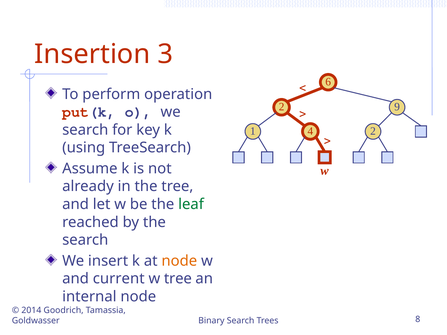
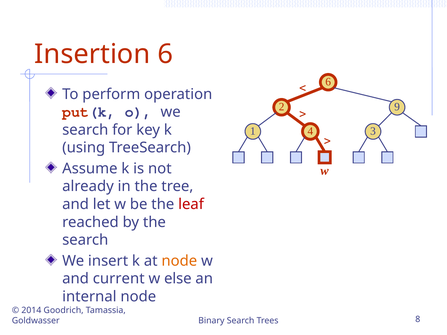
Insertion 3: 3 -> 6 (165, 54)
1 2: 2 -> 3 (373, 131)
leaf colour: green -> red (191, 204)
w tree: tree -> else (178, 279)
